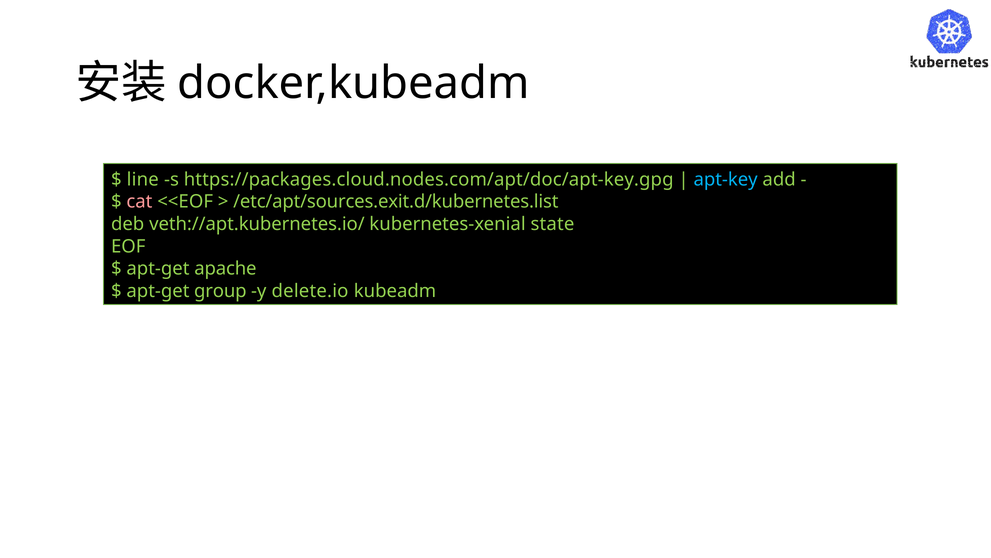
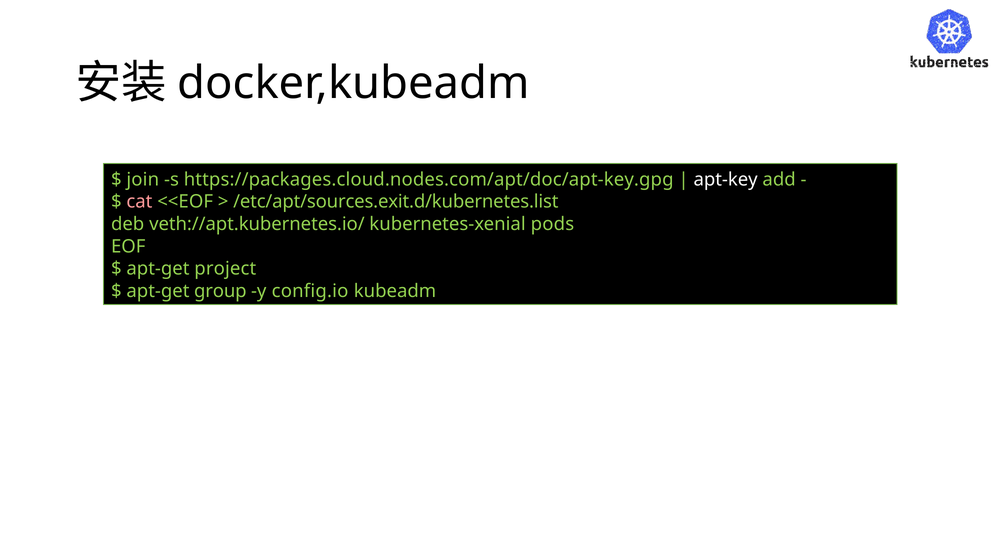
line: line -> join (143, 179)
apt-key colour: light blue -> white (726, 179)
state: state -> pods (552, 224)
apache: apache -> project (225, 269)
delete.io: delete.io -> config.io (310, 291)
